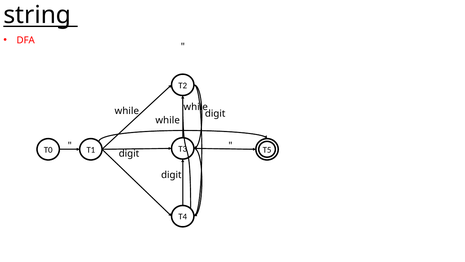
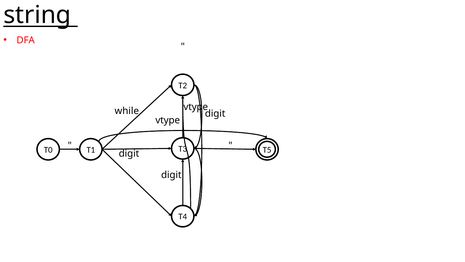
while: while -> vtype (196, 107)
while: while -> vtype (168, 120)
